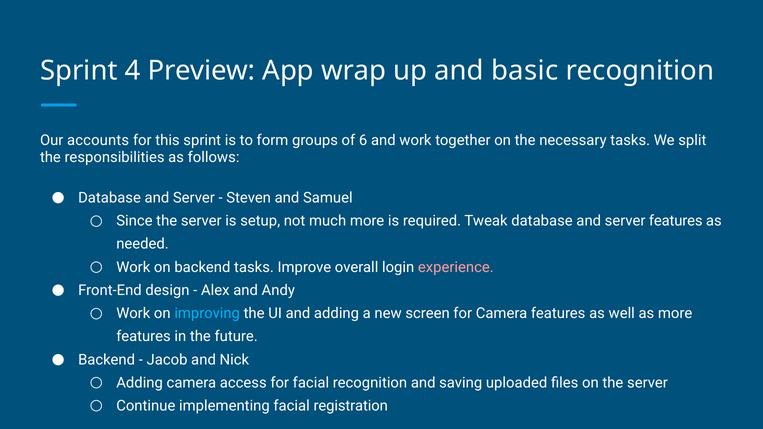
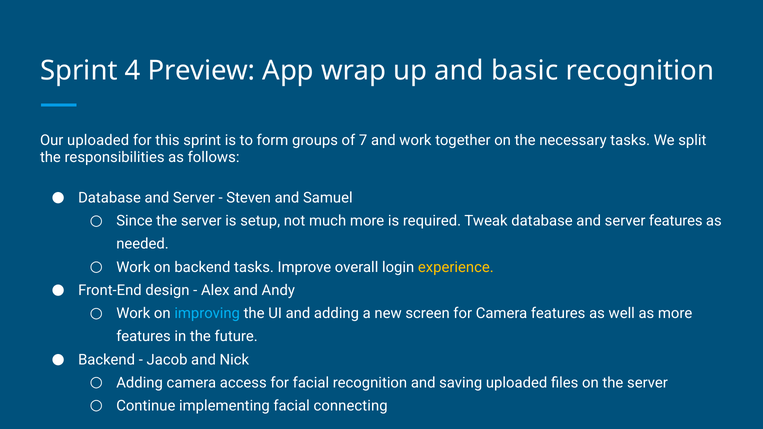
Our accounts: accounts -> uploaded (98, 141)
6: 6 -> 7 (363, 141)
experience colour: pink -> yellow (456, 267)
registration: registration -> connecting (351, 406)
